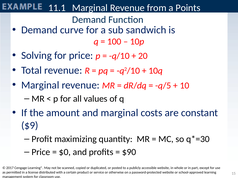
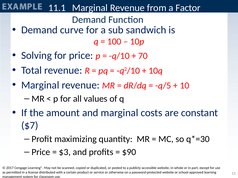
Points: Points -> Factor (188, 8)
20: 20 -> 70 (143, 56)
$9: $9 -> $7 (30, 126)
$0: $0 -> $3 (65, 152)
